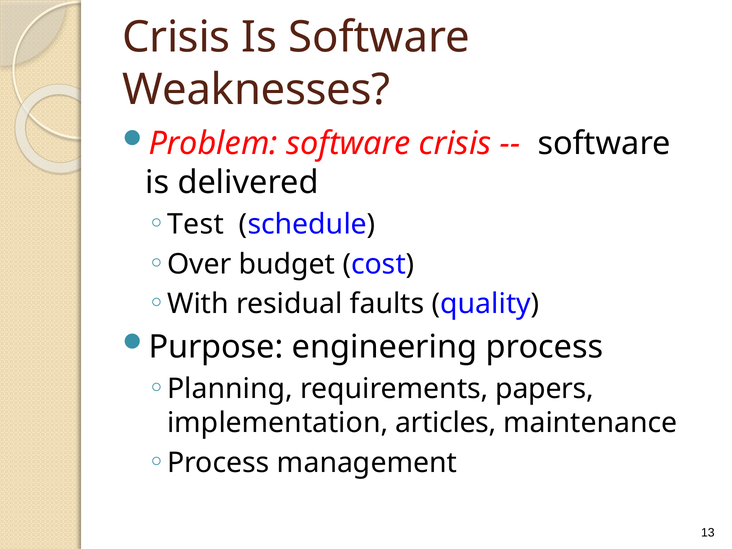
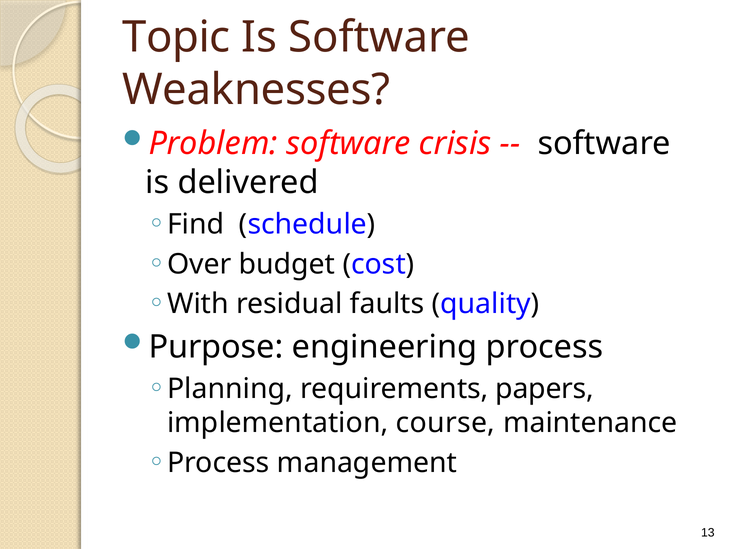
Crisis: Crisis -> Topic (176, 37)
Test: Test -> Find (196, 224)
articles: articles -> course (445, 423)
